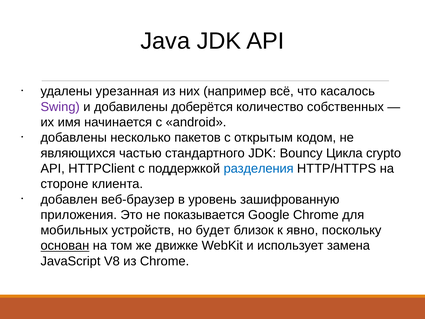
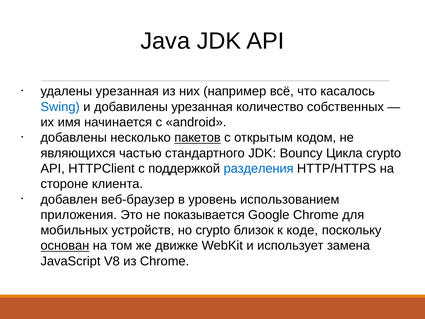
Swing colour: purple -> blue (60, 107)
добавилены доберётся: доберётся -> урезанная (202, 107)
пакетов underline: none -> present (198, 138)
зашифрованную: зашифрованную -> использованием (290, 199)
но будет: будет -> crypto (213, 230)
явно: явно -> коде (302, 230)
